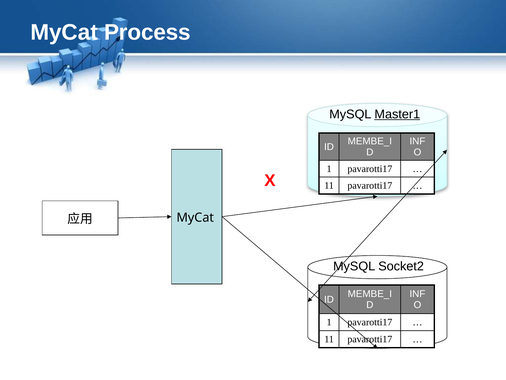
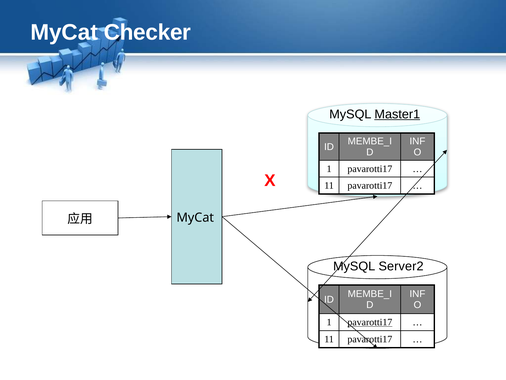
Process: Process -> Checker (147, 32)
Socket2: Socket2 -> Server2 (401, 266)
pavarotti17 underline: none -> present (370, 322)
